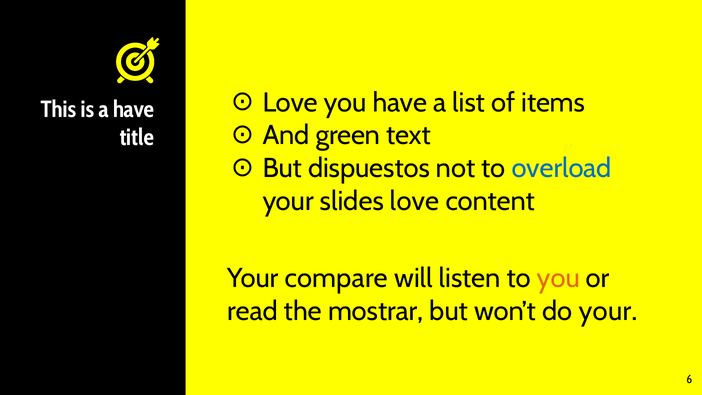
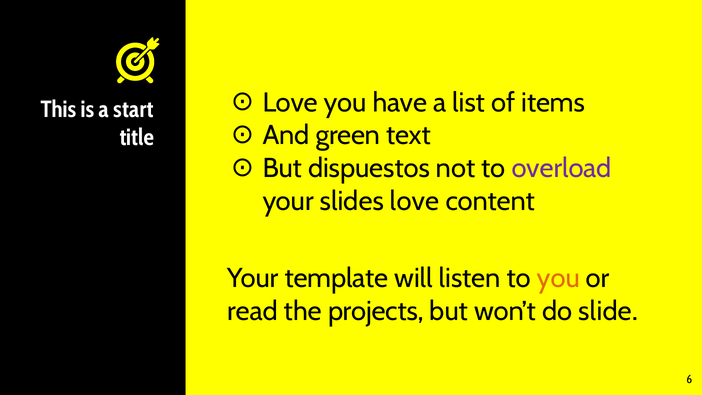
a have: have -> start (133, 109)
overload colour: blue -> purple (562, 168)
compare: compare -> template (336, 278)
mostrar: mostrar -> projects (376, 311)
do your: your -> slide (608, 311)
